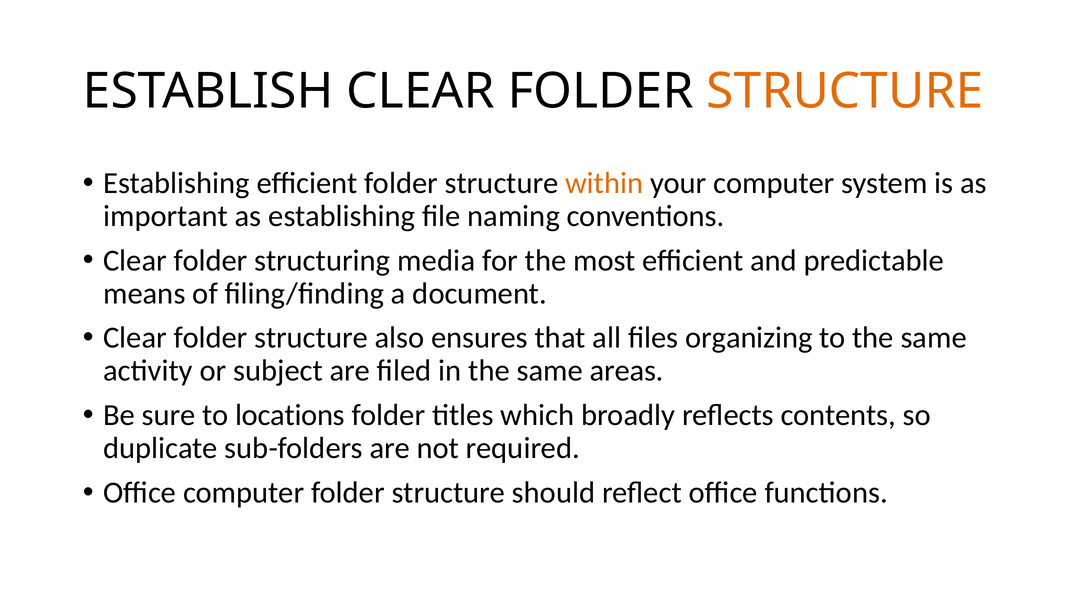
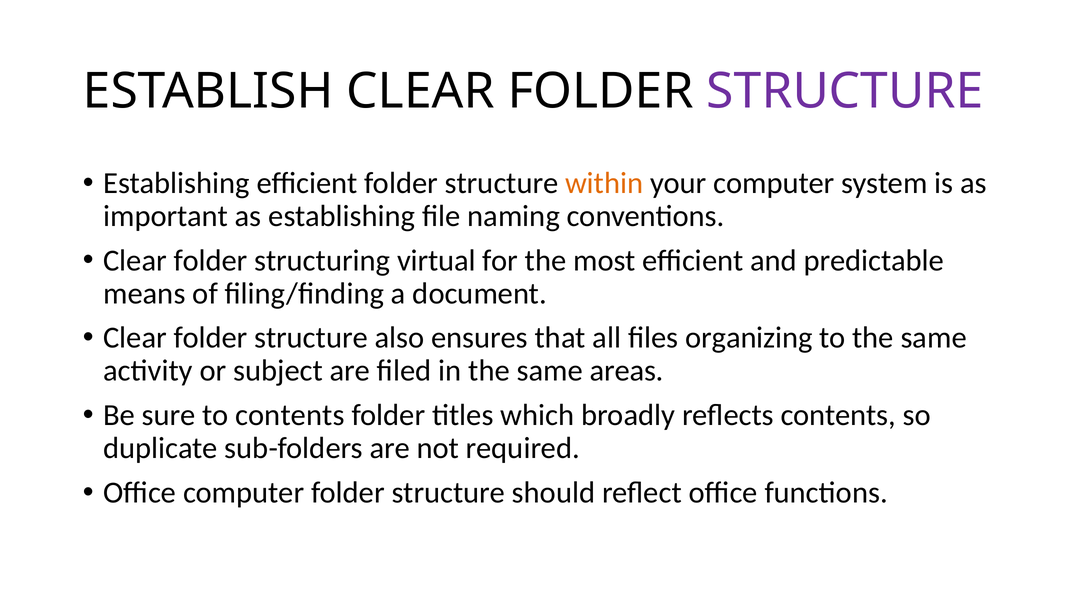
STRUCTURE colour: orange -> purple (845, 91)
media: media -> virtual (436, 261)
to locations: locations -> contents (290, 416)
